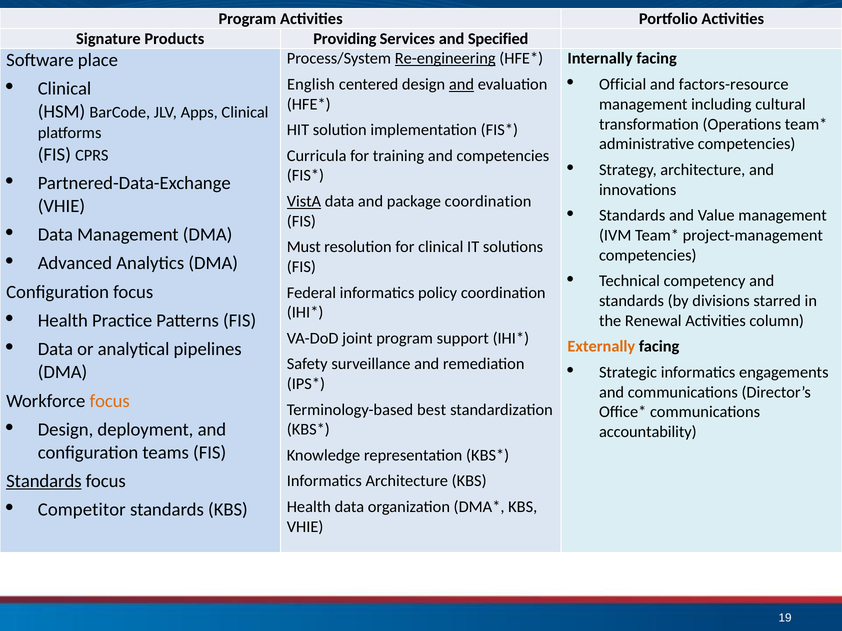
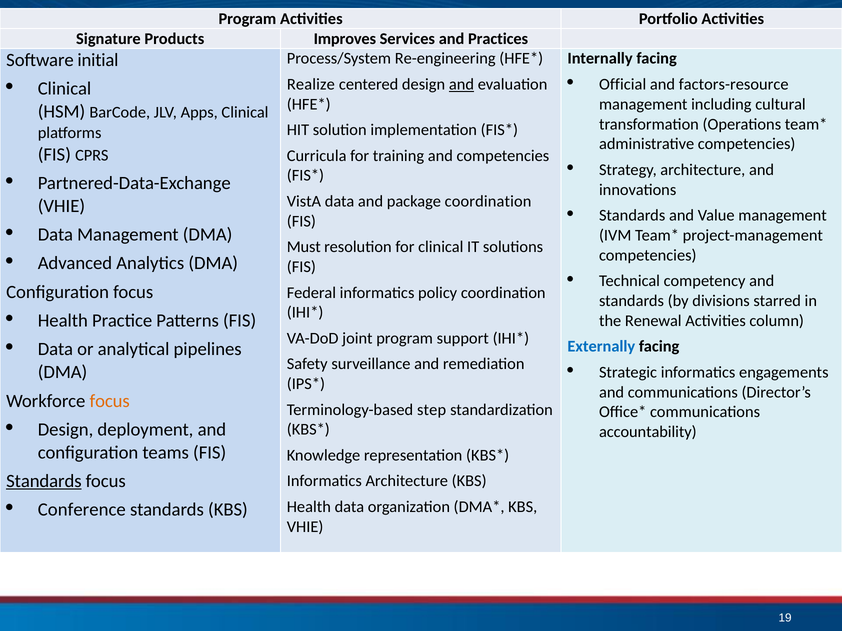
Providing: Providing -> Improves (345, 39)
Specified: Specified -> Practices (498, 39)
Re-engineering underline: present -> none (445, 59)
place: place -> initial (98, 60)
English: English -> Realize (311, 84)
VistA underline: present -> none (304, 201)
Externally colour: orange -> blue (601, 347)
best: best -> step (432, 410)
Competitor: Competitor -> Conference (82, 510)
